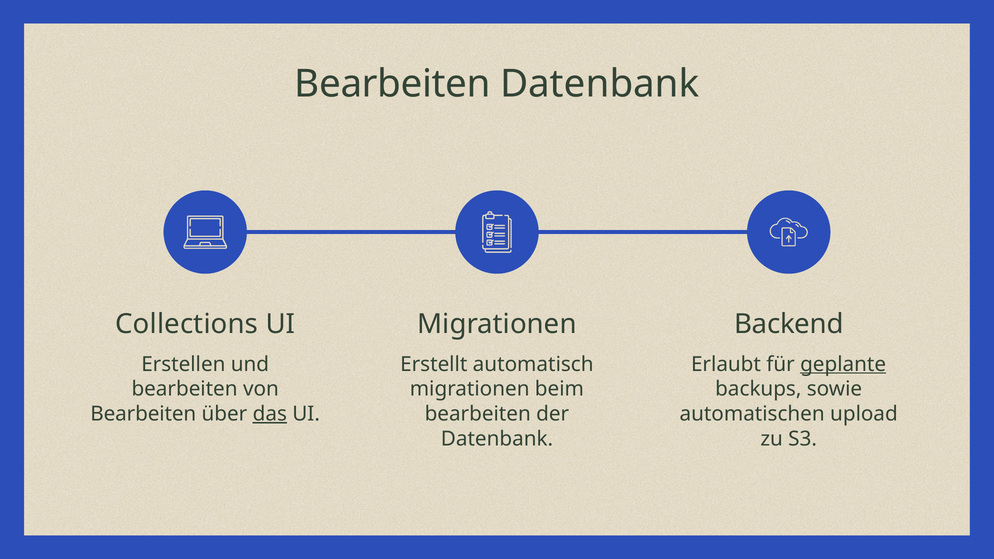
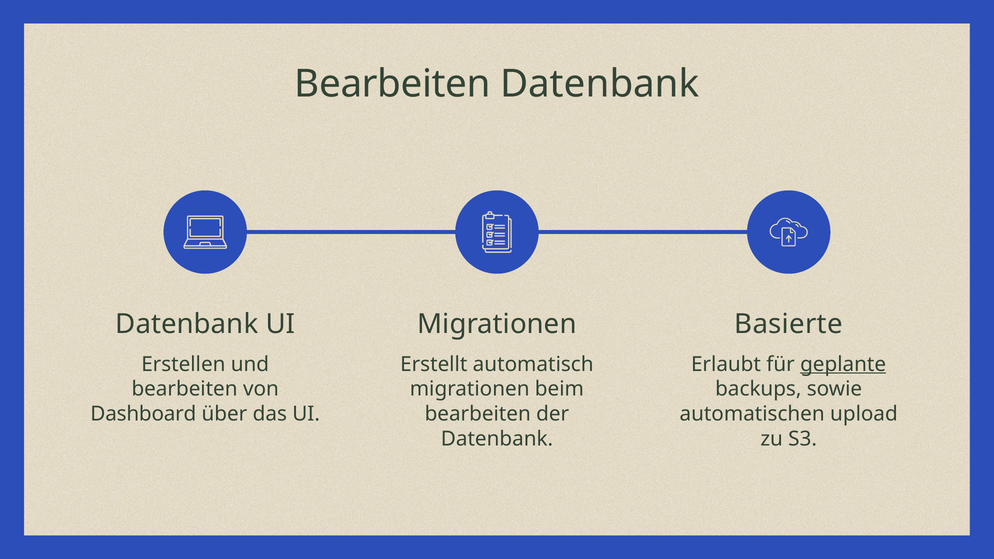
Collections: Collections -> Datenbank (187, 324)
Backend: Backend -> Basierte (789, 324)
Bearbeiten: Bearbeiten -> Dashboard (143, 414)
das underline: present -> none (270, 414)
